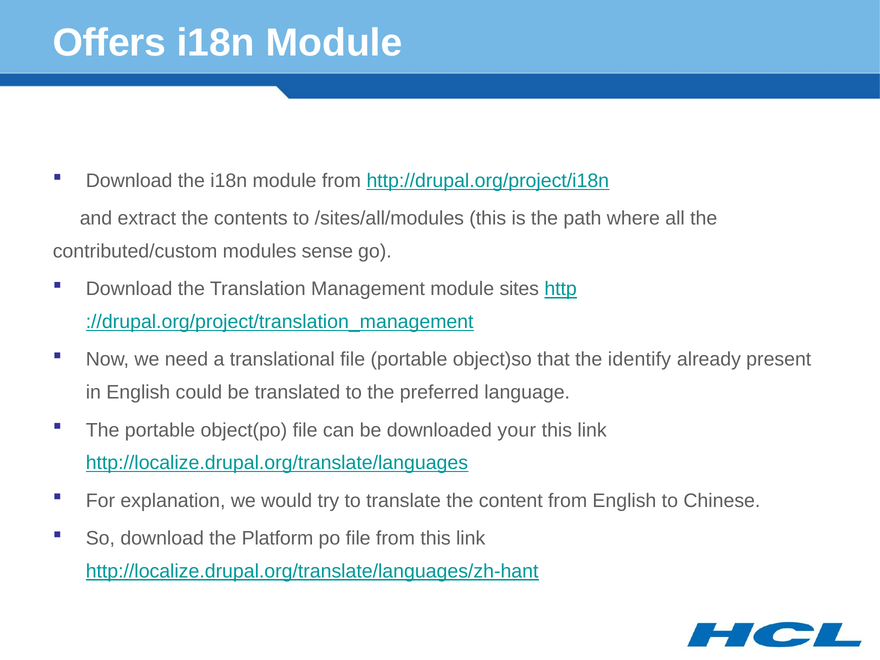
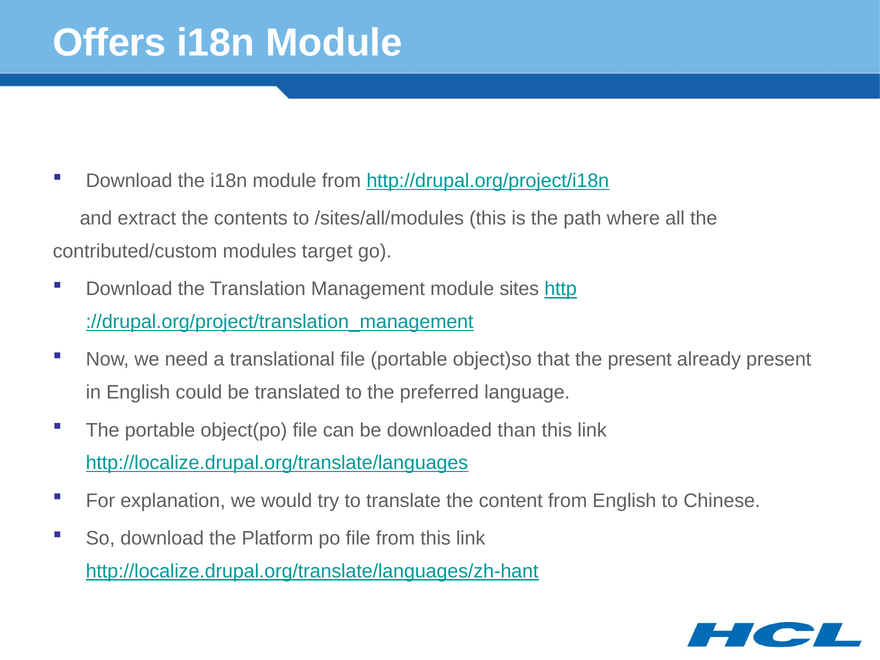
sense: sense -> target (327, 251)
the identify: identify -> present (640, 360)
your: your -> than (517, 430)
